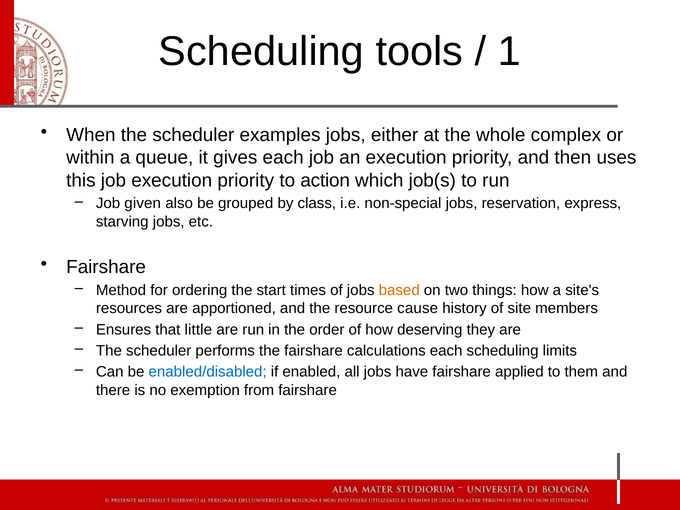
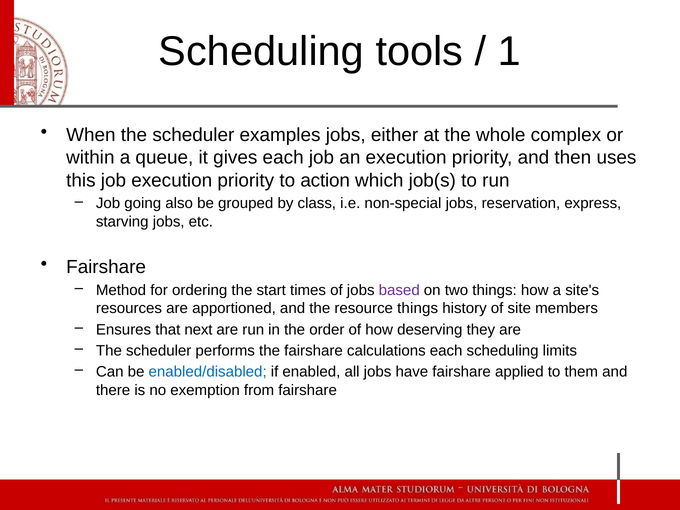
given: given -> going (143, 204)
based colour: orange -> purple (399, 290)
resource cause: cause -> things (418, 309)
little: little -> next (199, 330)
